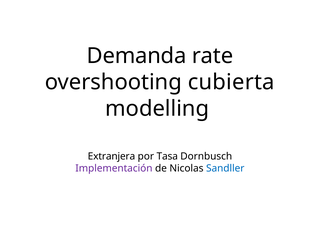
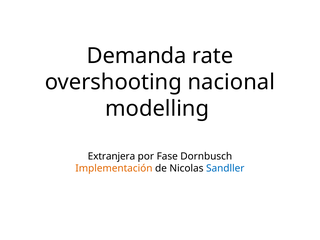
cubierta: cubierta -> nacional (231, 82)
Tasa: Tasa -> Fase (167, 156)
Implementación colour: purple -> orange (114, 168)
